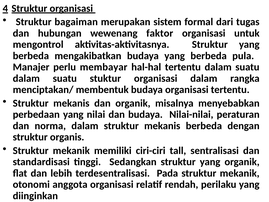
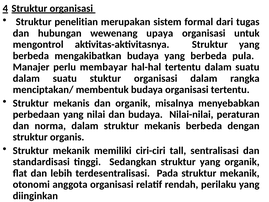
bagaiman: bagaiman -> penelitian (76, 22)
faktor: faktor -> upaya (160, 33)
